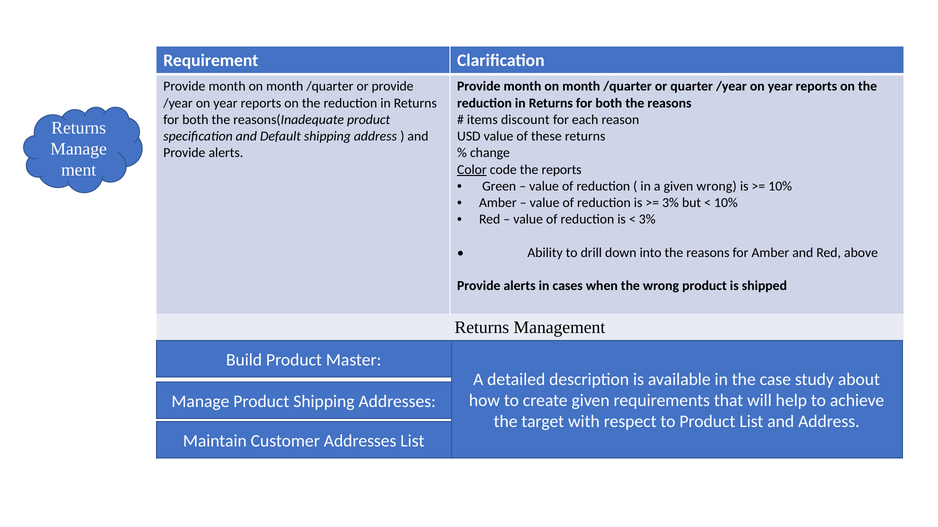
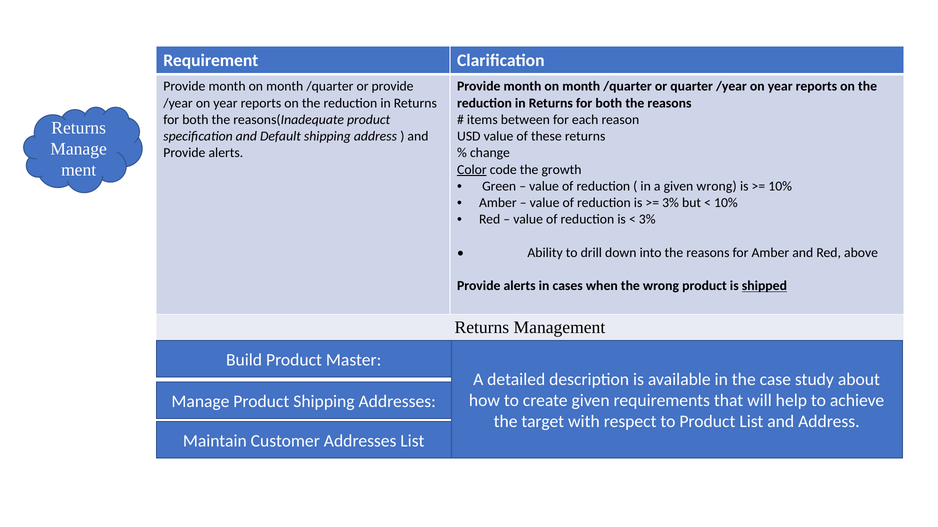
discount: discount -> between (525, 120)
the reports: reports -> growth (562, 170)
shipped underline: none -> present (764, 286)
